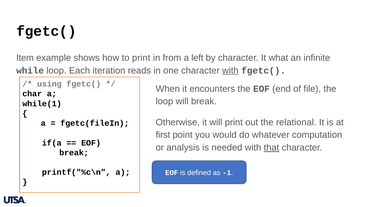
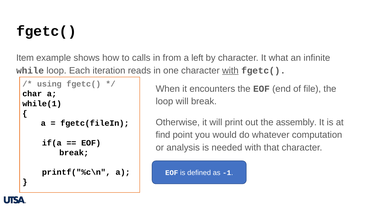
to print: print -> calls (141, 58)
relational: relational -> assembly (296, 123)
first: first -> find (163, 135)
that underline: present -> none (271, 148)
